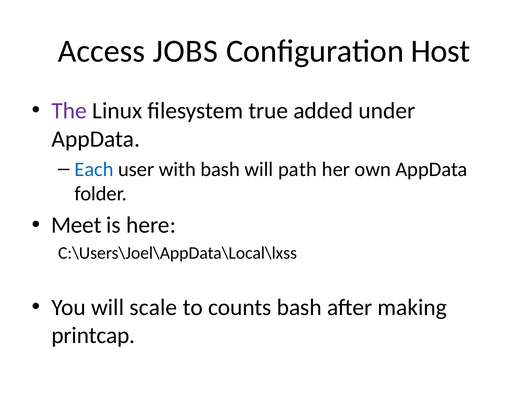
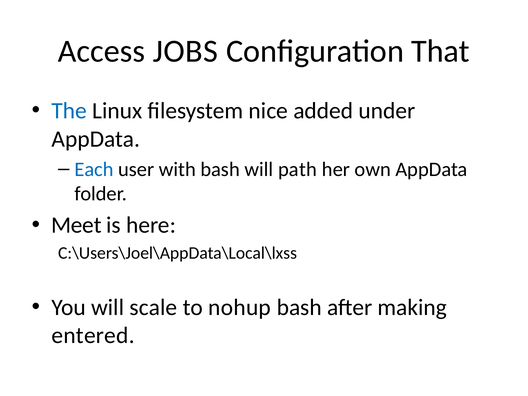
Host: Host -> That (440, 51)
The colour: purple -> blue (69, 111)
true: true -> nice (268, 111)
counts: counts -> nohup (240, 307)
printcap: printcap -> entered (93, 335)
